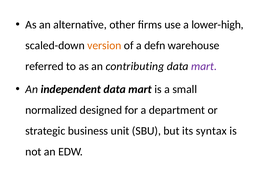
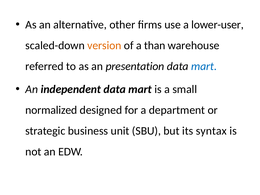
lower-high: lower-high -> lower-user (218, 25)
defn: defn -> than (155, 45)
contributing: contributing -> presentation (135, 66)
mart colour: purple -> blue (204, 66)
